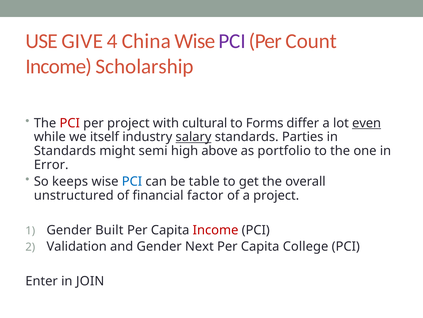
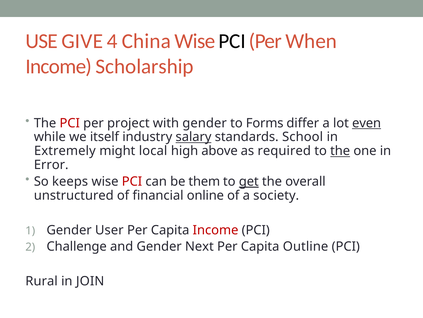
PCI colour: purple -> black (232, 41)
Count: Count -> When (311, 41)
with cultural: cultural -> gender (205, 123)
Parties: Parties -> School (303, 137)
Standards: Standards -> Extremely (65, 151)
semi: semi -> local (153, 151)
portfolio: portfolio -> required (284, 151)
the underline: none -> present (340, 151)
PCI colour: blue -> red (132, 181)
table: table -> them (204, 181)
get underline: none -> present (249, 181)
factor: factor -> online (205, 195)
a project: project -> society (276, 195)
Built: Built -> User (109, 230)
Validation: Validation -> Challenge (77, 246)
College: College -> Outline (306, 246)
Enter: Enter -> Rural (42, 281)
